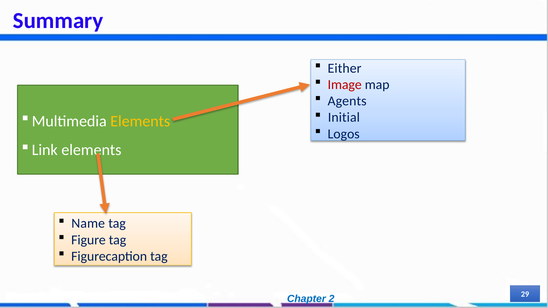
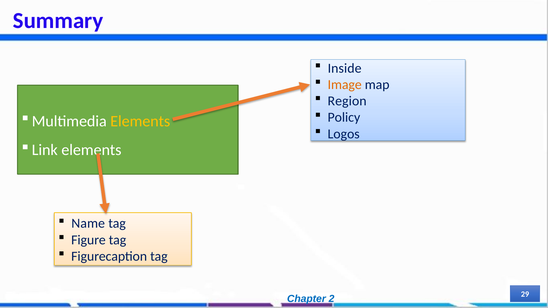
Either: Either -> Inside (345, 68)
Image colour: red -> orange (345, 85)
Agents: Agents -> Region (347, 101)
Initial: Initial -> Policy (344, 118)
